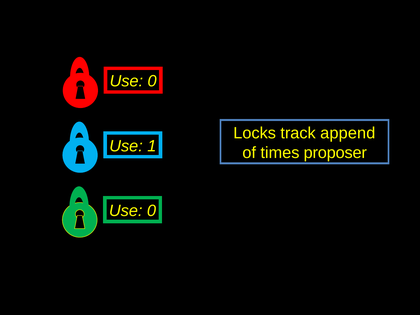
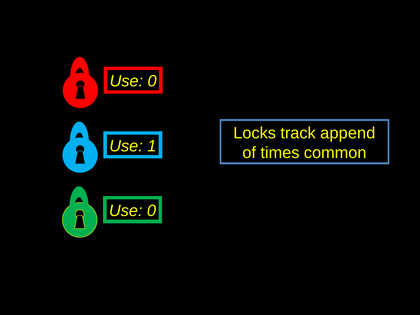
proposer: proposer -> common (335, 153)
